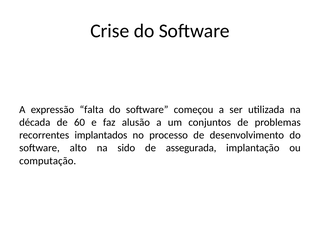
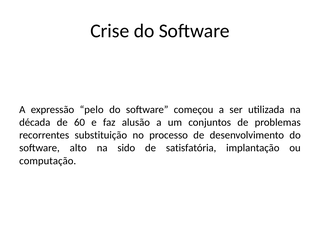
falta: falta -> pelo (92, 110)
implantados: implantados -> substituição (101, 135)
assegurada: assegurada -> satisfatória (191, 148)
